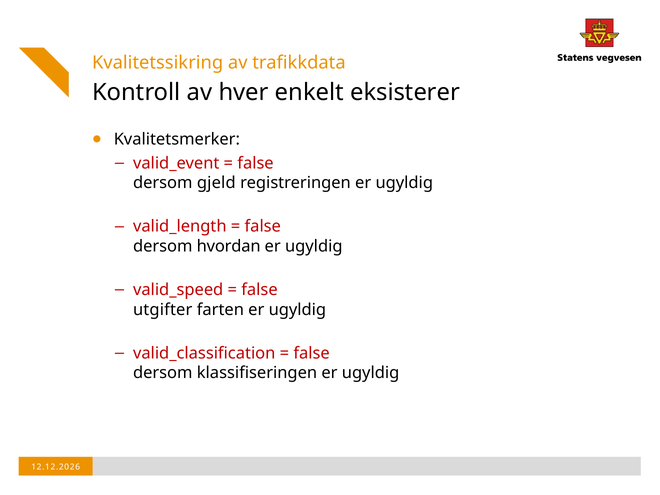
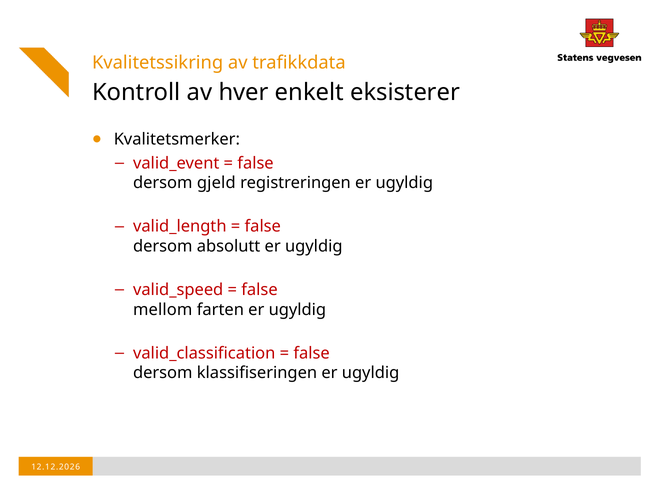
hvordan: hvordan -> absolutt (229, 246)
utgifter: utgifter -> mellom (163, 310)
